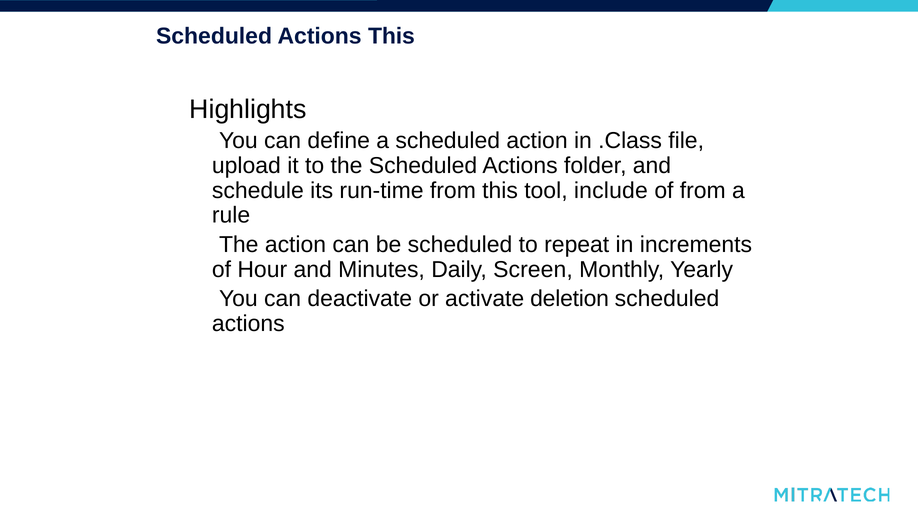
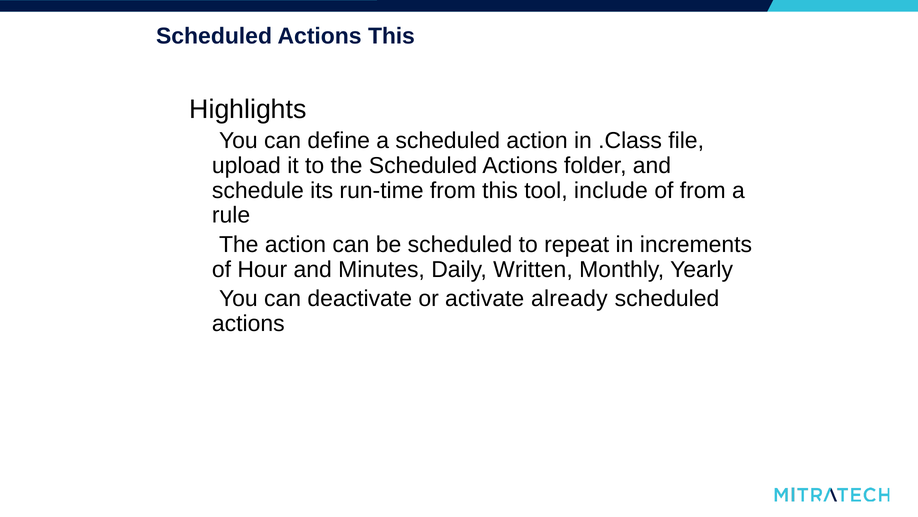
Screen: Screen -> Written (533, 269)
deletion: deletion -> already (569, 298)
